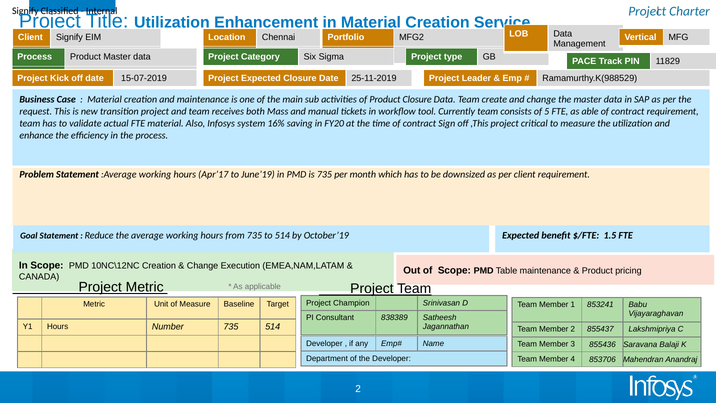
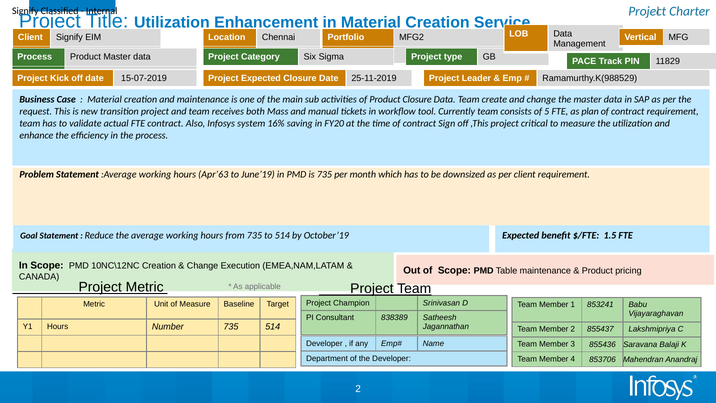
able: able -> plan (590, 111)
FTE material: material -> contract (165, 123)
Apr’17: Apr’17 -> Apr’63 (213, 174)
